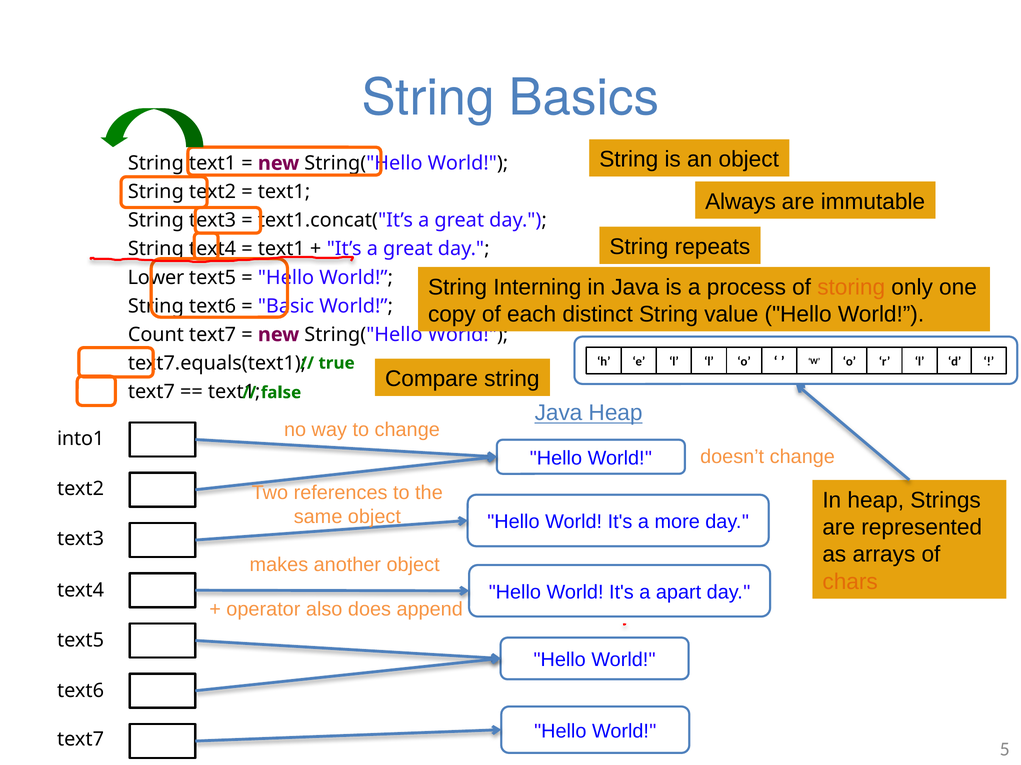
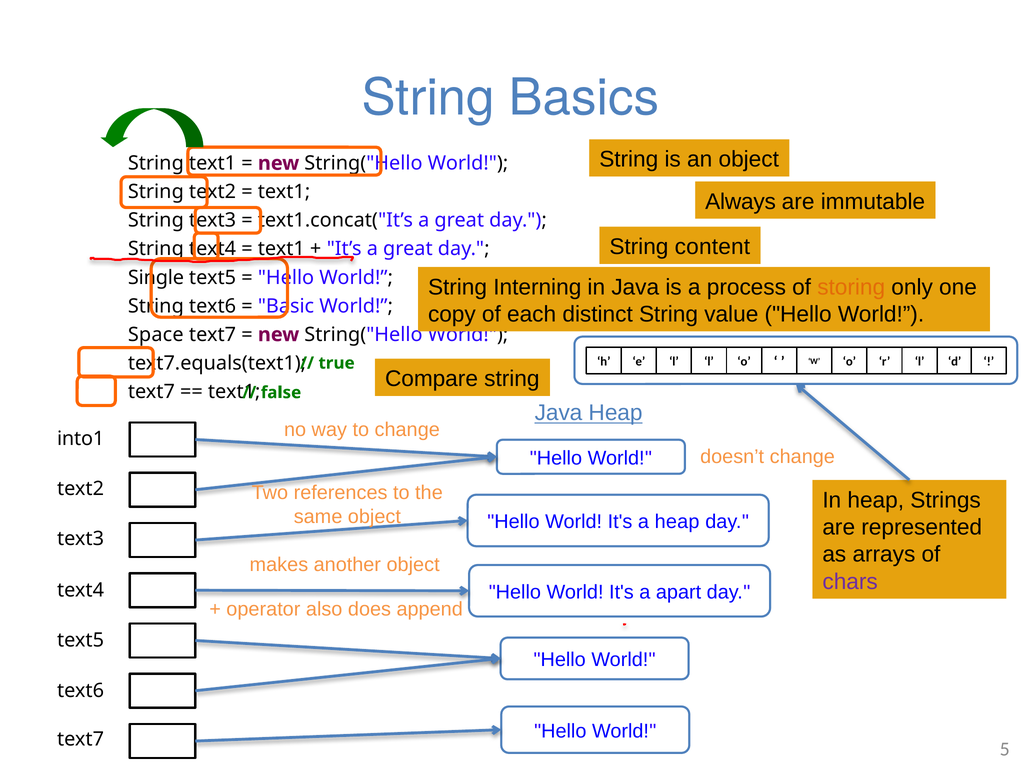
repeats: repeats -> content (712, 247)
Lower: Lower -> Single (156, 278)
Count: Count -> Space (156, 335)
a more: more -> heap (677, 522)
chars colour: orange -> purple (850, 582)
